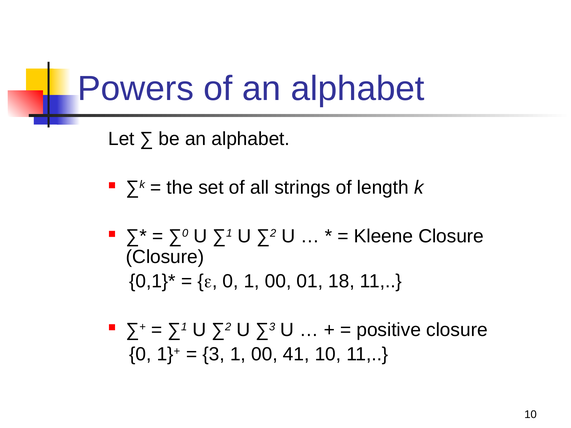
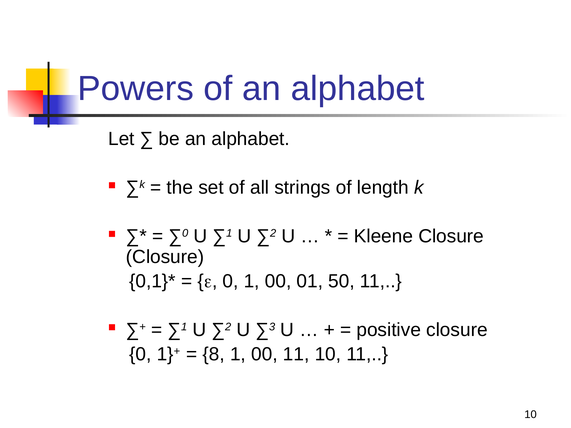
18: 18 -> 50 (342, 281)
3: 3 -> 8 (214, 354)
00 41: 41 -> 11 (296, 354)
